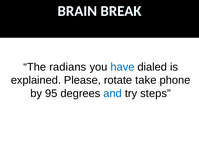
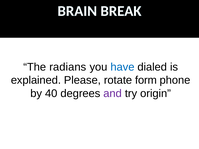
take: take -> form (146, 80)
95: 95 -> 40 (51, 94)
and colour: blue -> purple (113, 94)
steps: steps -> origin (156, 94)
